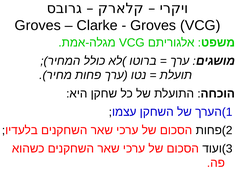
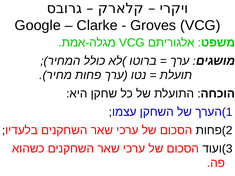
Groves: Groves -> Google (38, 26)
